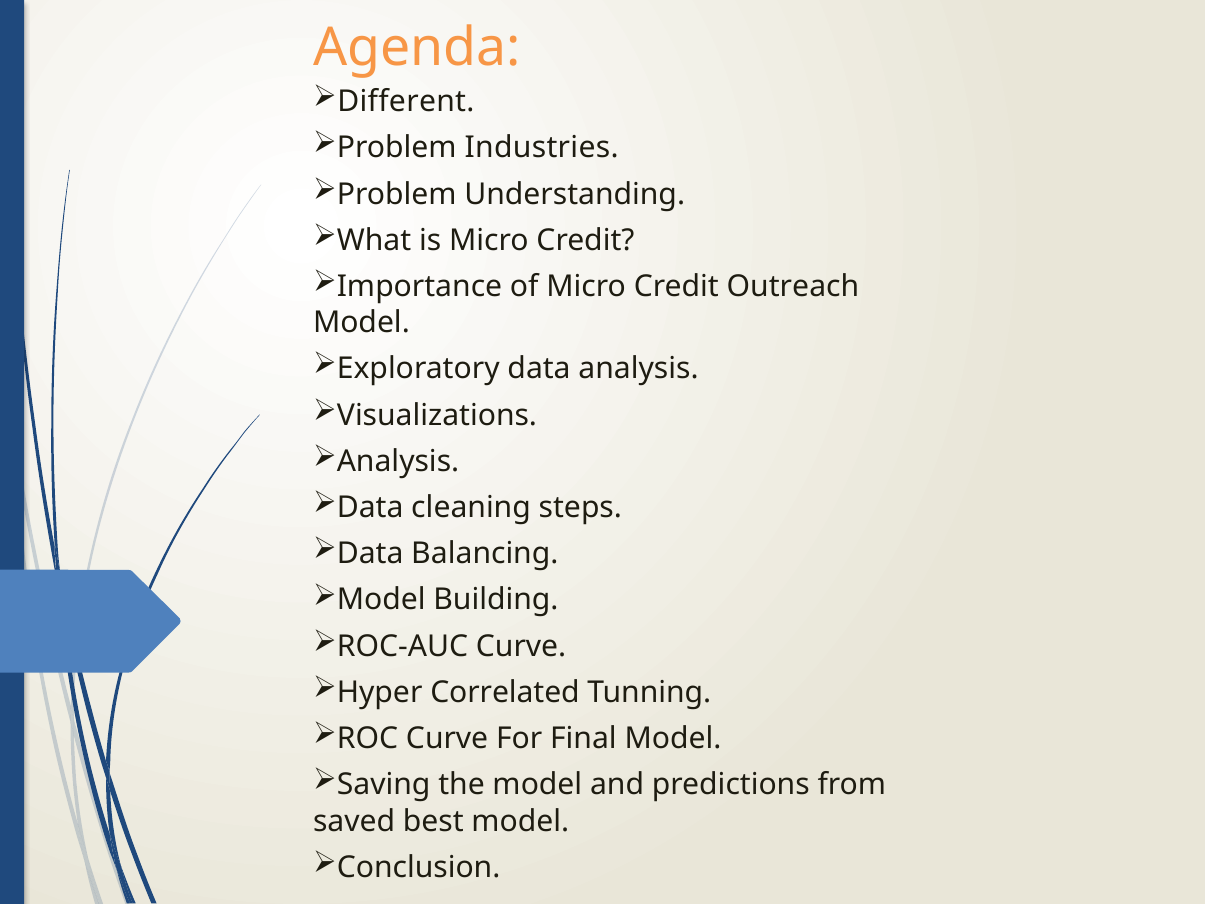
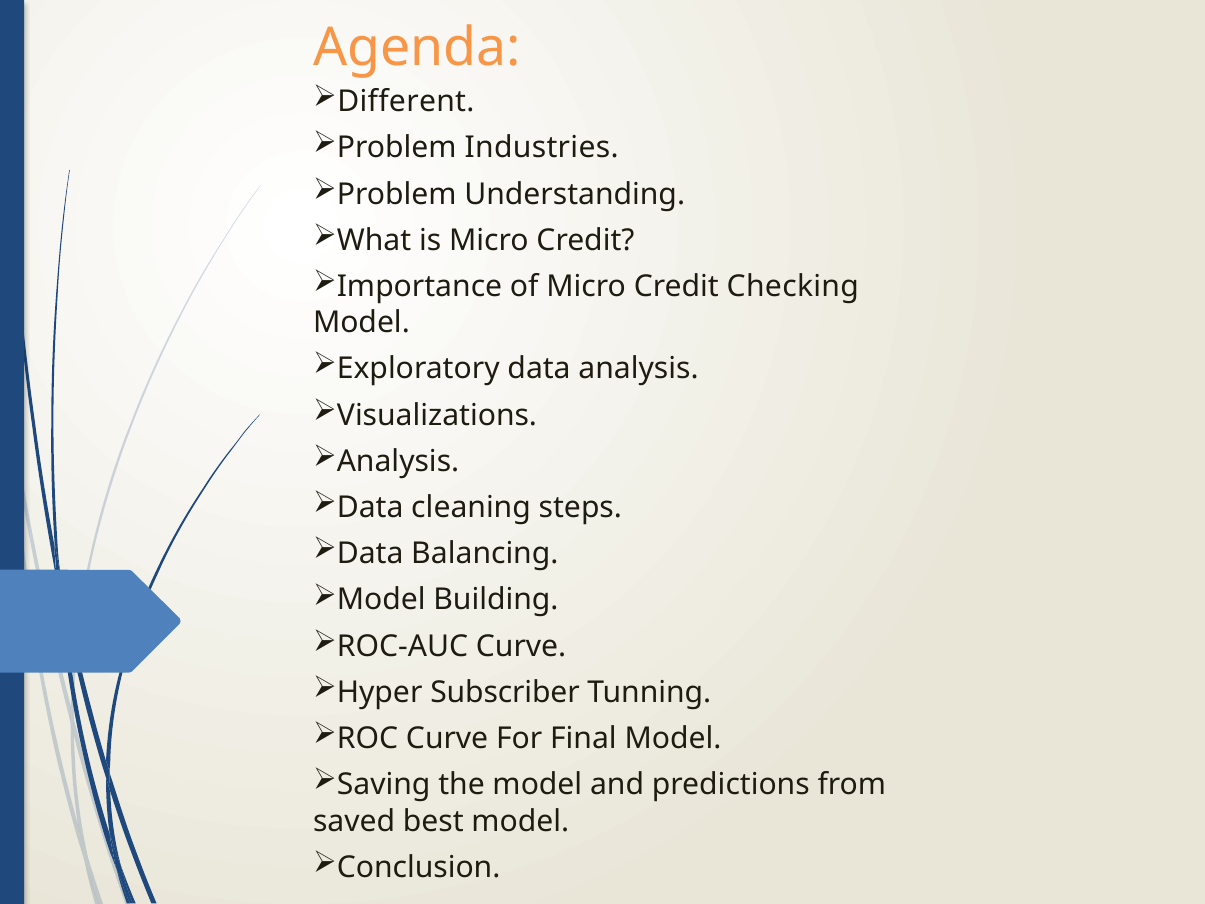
Outreach: Outreach -> Checking (793, 286)
Correlated: Correlated -> Subscriber (505, 692)
